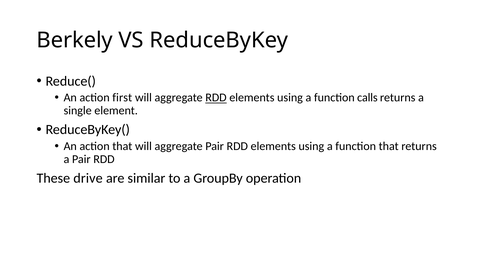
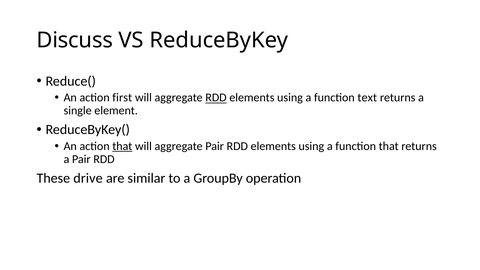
Berkely: Berkely -> Discuss (75, 40)
calls: calls -> text (367, 98)
that underline: none -> present (122, 146)
